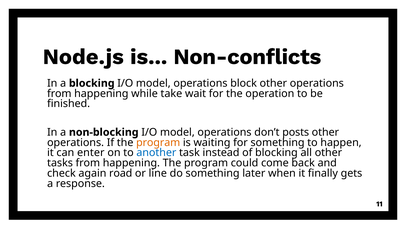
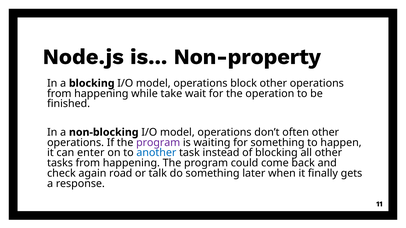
Non-conflicts: Non-conflicts -> Non-property (247, 57)
posts: posts -> often (296, 132)
program colour: orange -> purple (158, 143)
line: line -> talk (158, 174)
